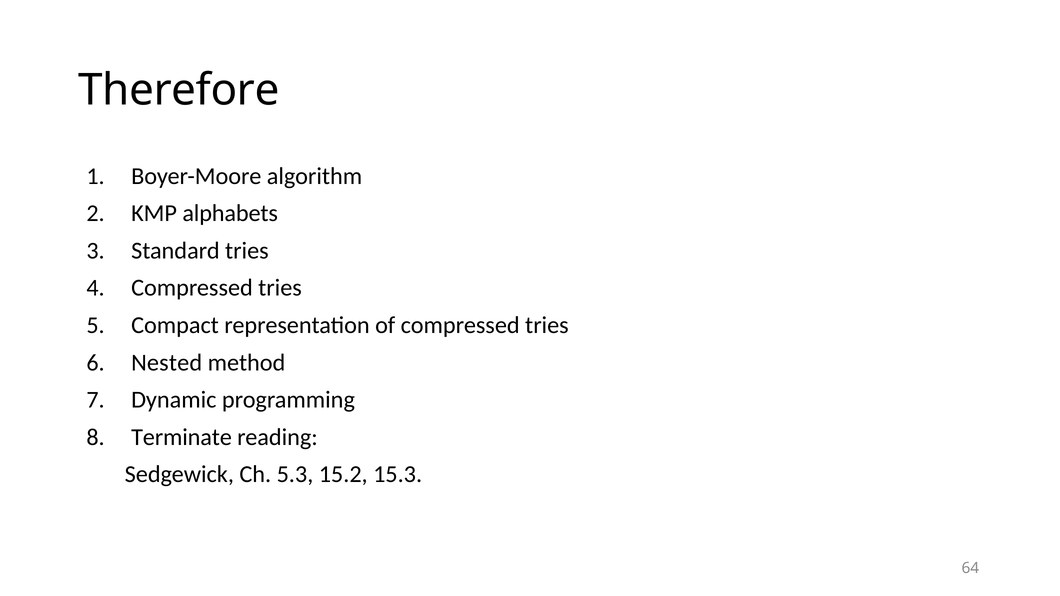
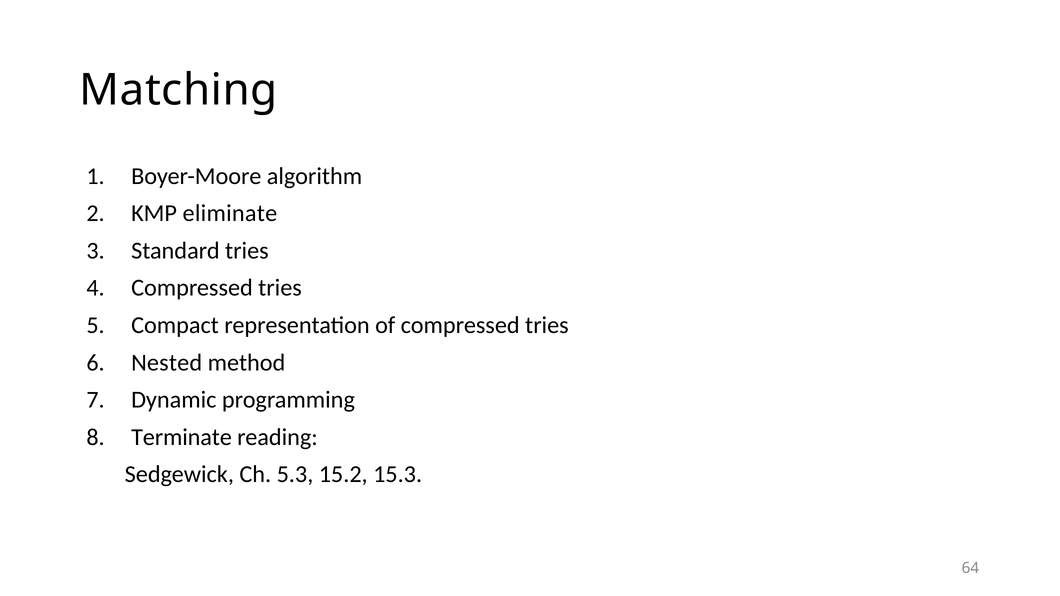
Therefore: Therefore -> Matching (178, 90)
alphabets: alphabets -> eliminate (230, 214)
